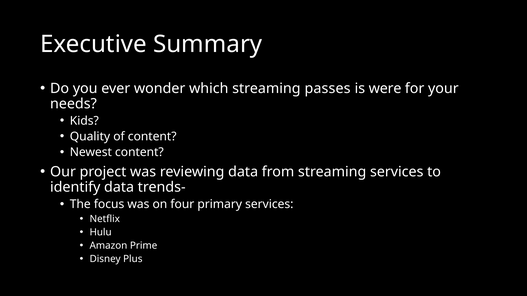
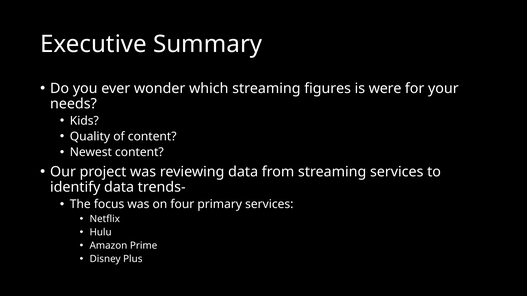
passes: passes -> figures (328, 89)
